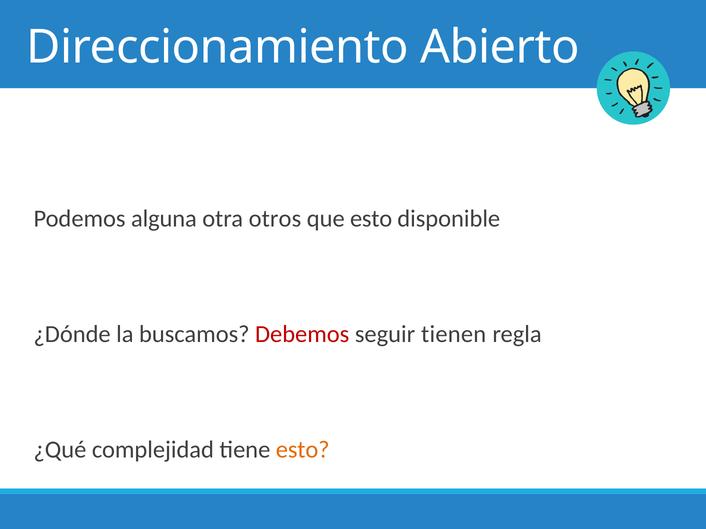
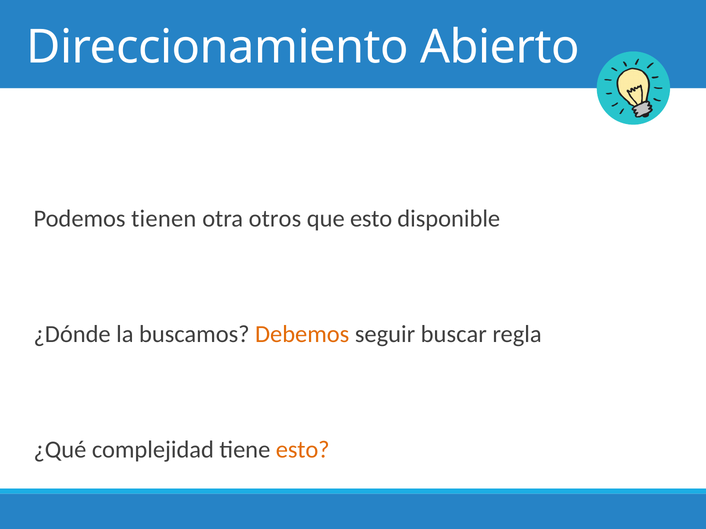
alguna: alguna -> tienen (164, 219)
Debemos colour: red -> orange (302, 334)
tienen: tienen -> buscar (454, 334)
